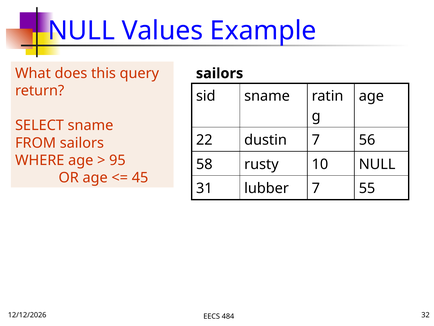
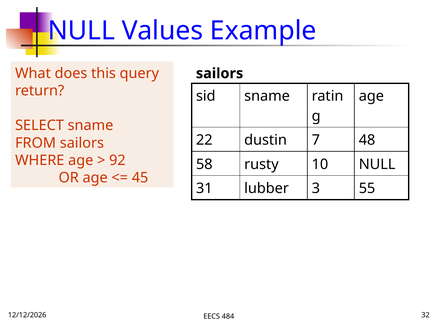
56: 56 -> 48 (367, 140)
95: 95 -> 92 (117, 160)
lubber 7: 7 -> 3 (316, 188)
